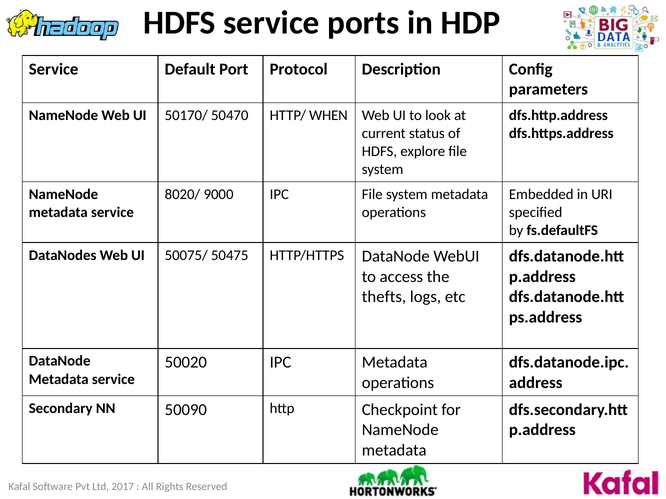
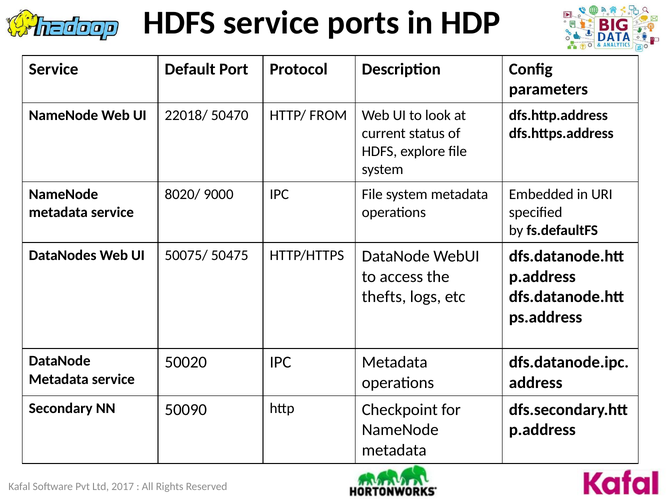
50170/: 50170/ -> 22018/ (186, 115)
WHEN: WHEN -> FROM (328, 115)
